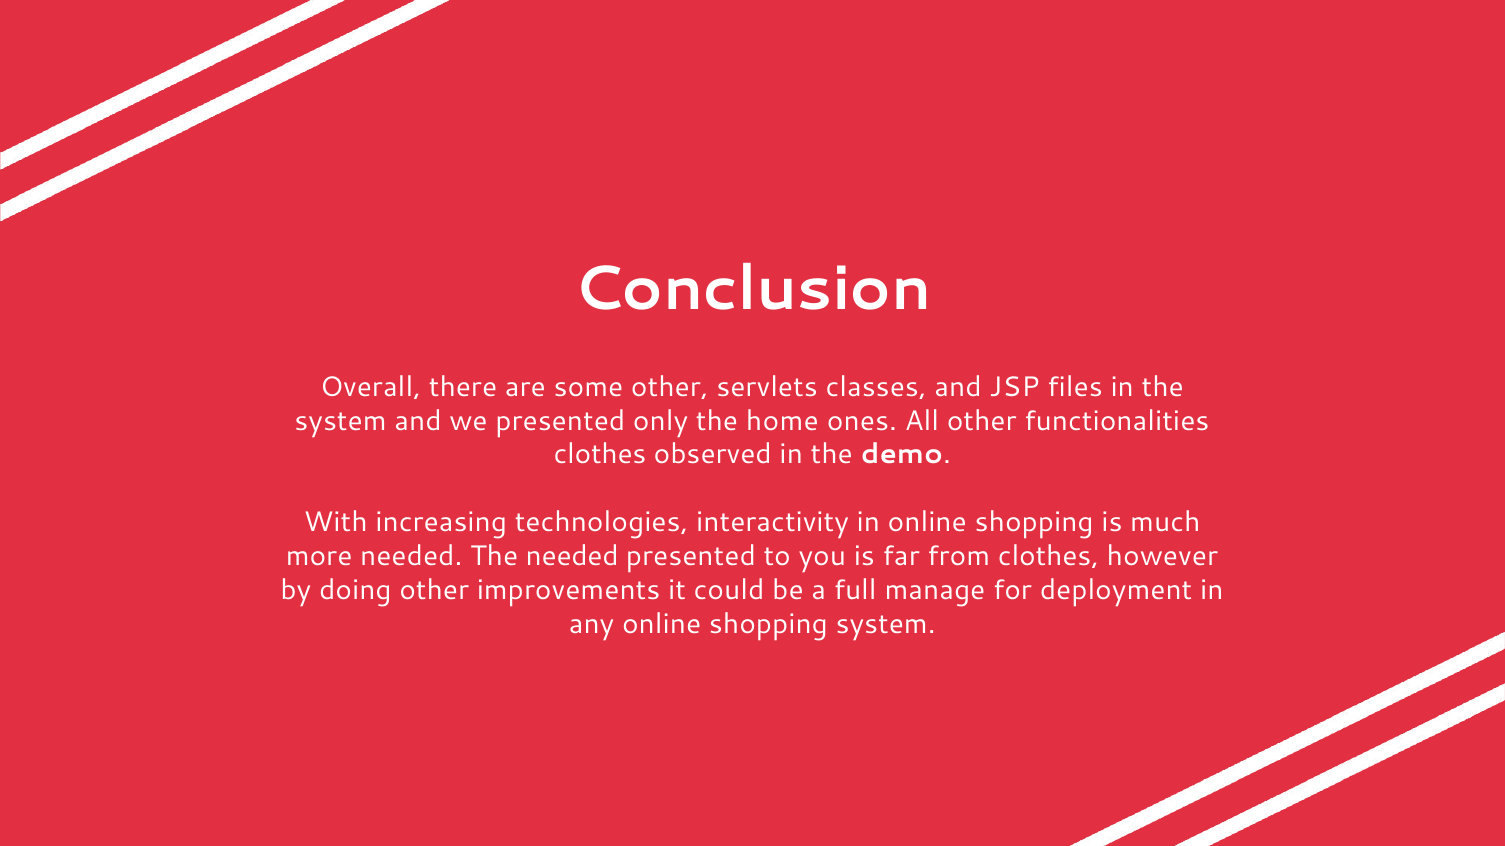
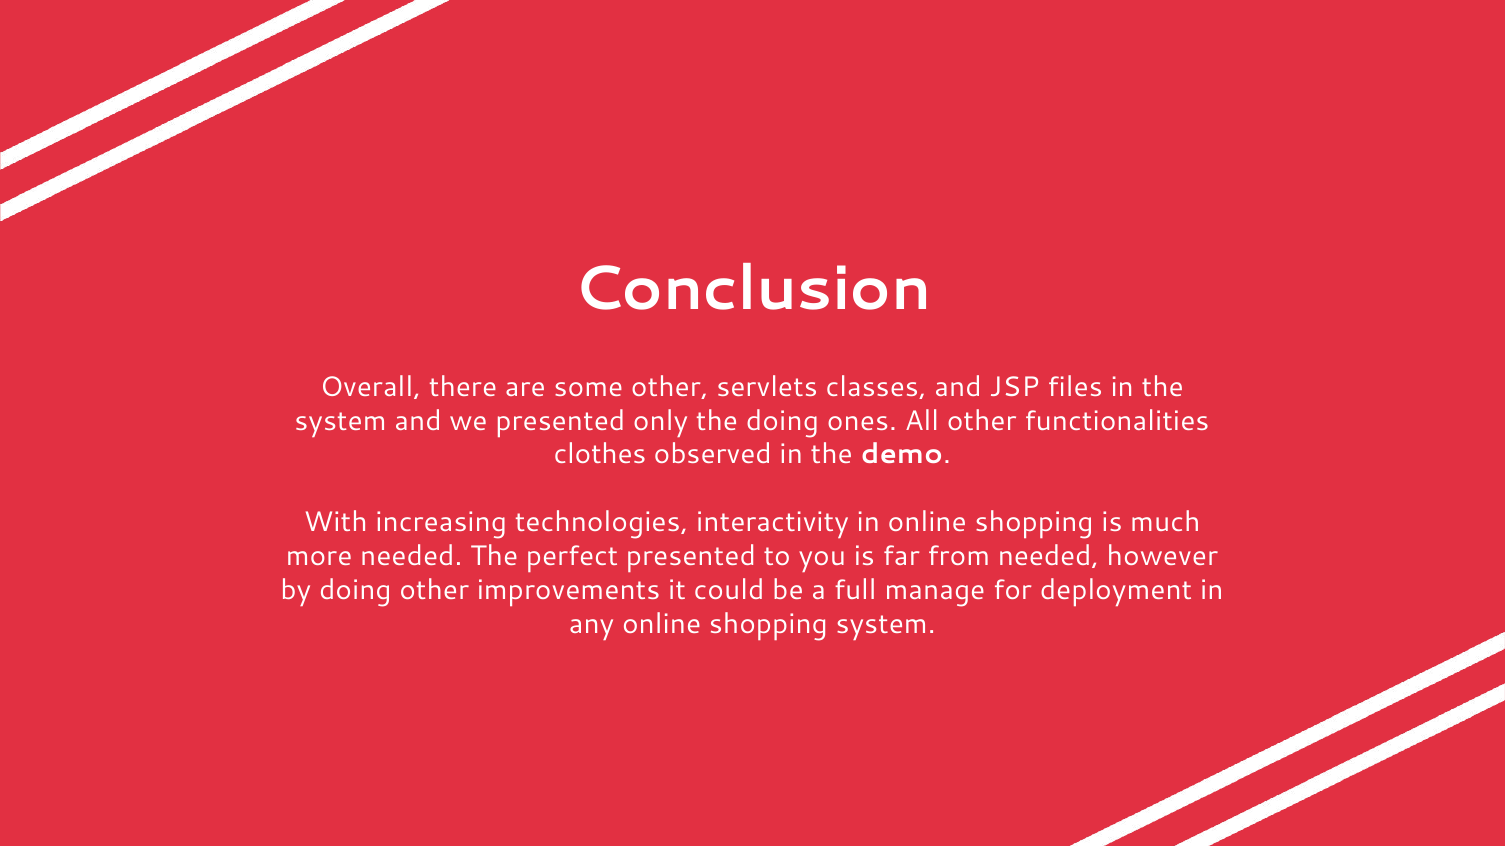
the home: home -> doing (782, 421)
The needed: needed -> perfect (572, 557)
from clothes: clothes -> needed (1049, 557)
